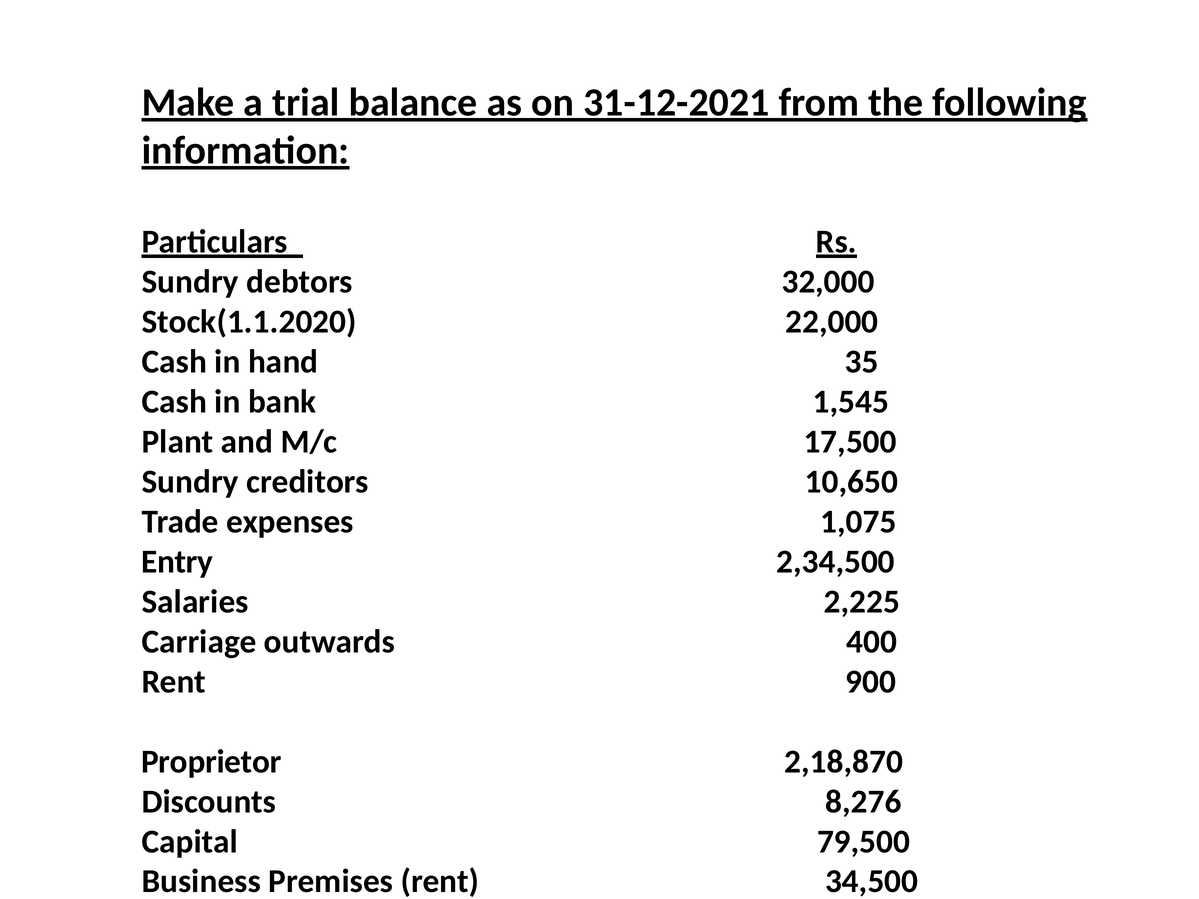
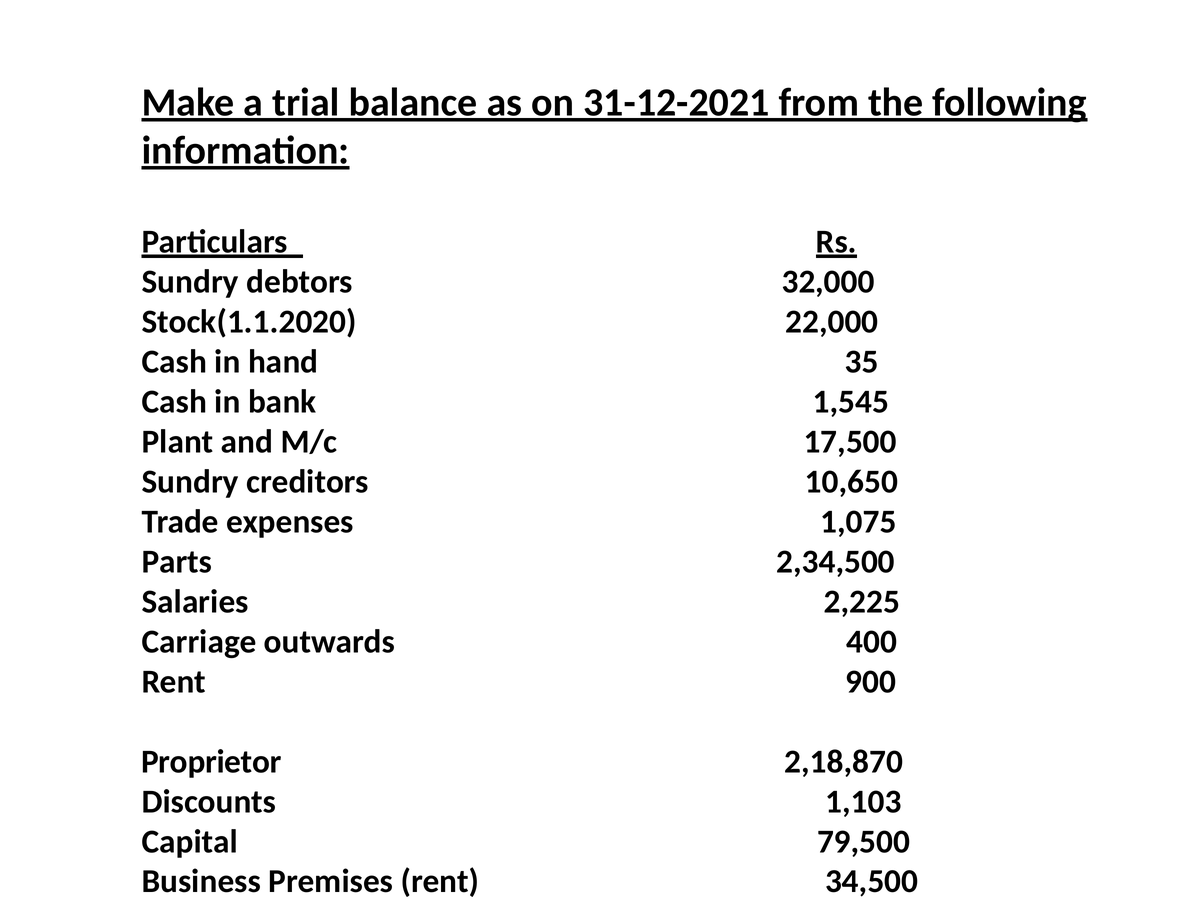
Entry: Entry -> Parts (177, 562)
8,276: 8,276 -> 1,103 (864, 802)
